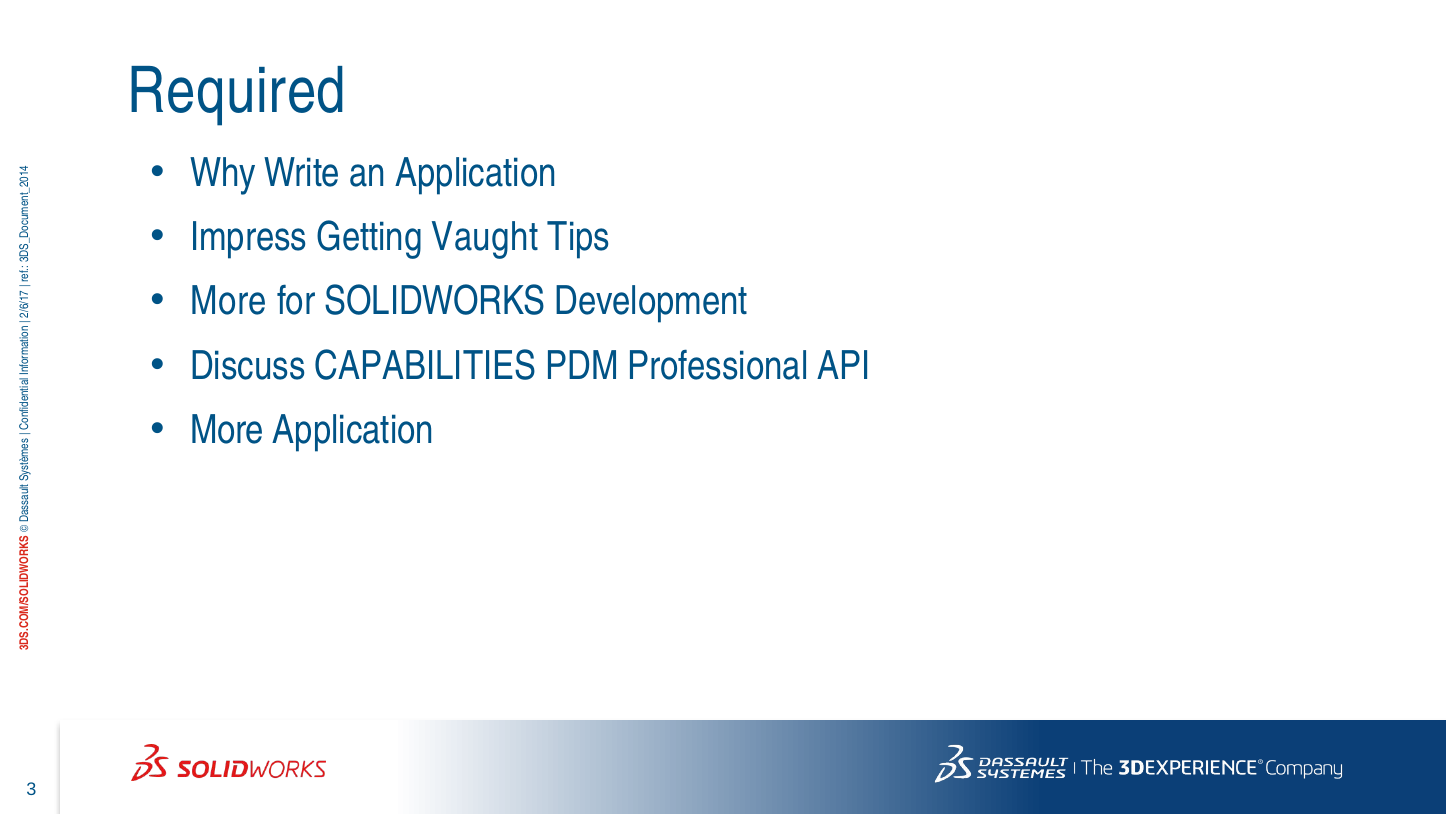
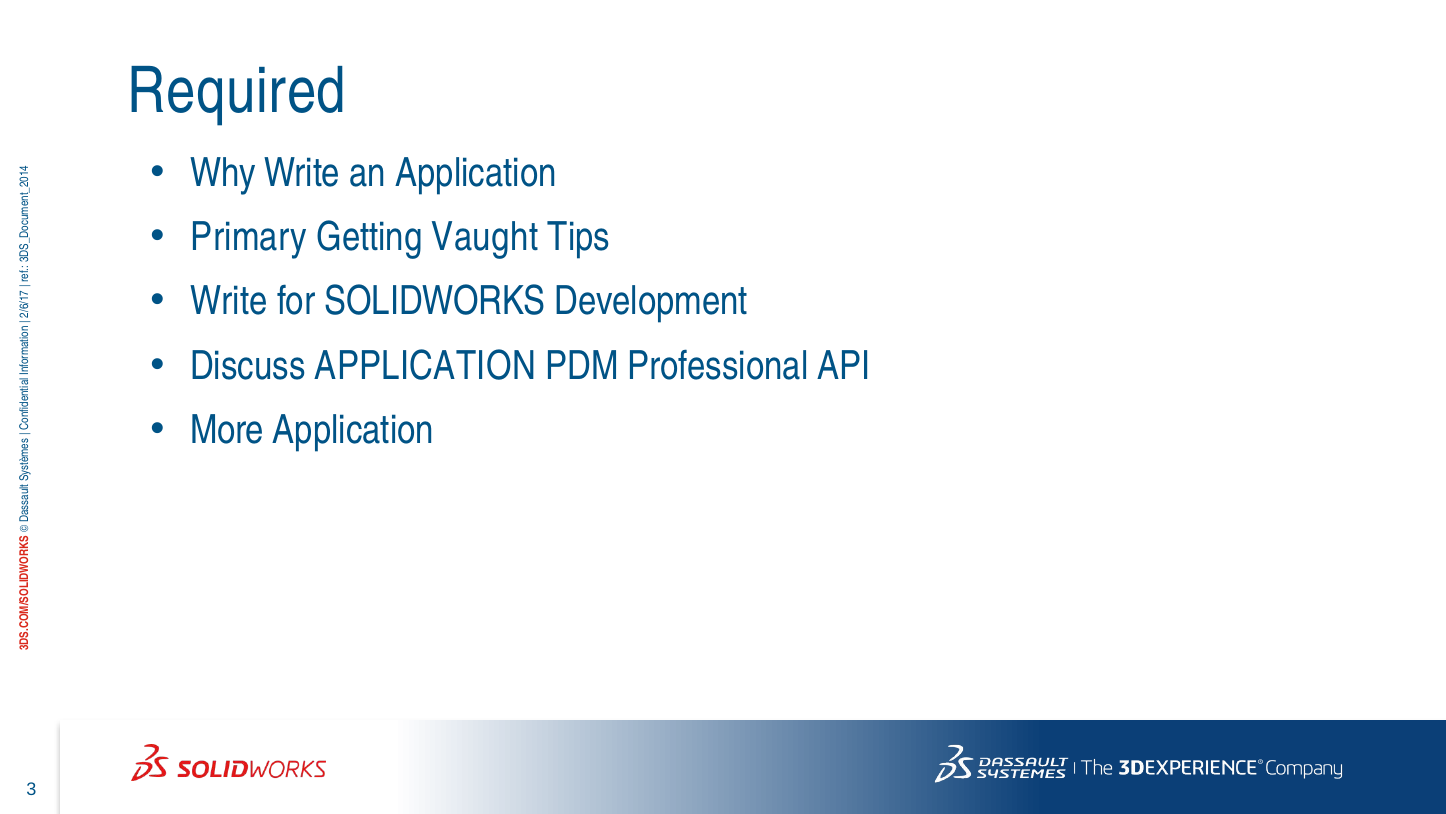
Impress: Impress -> Primary (249, 237)
More: More -> Write (229, 301)
Discuss CAPABILITIES: CAPABILITIES -> APPLICATION (425, 366)
